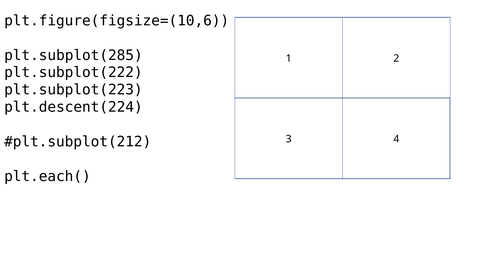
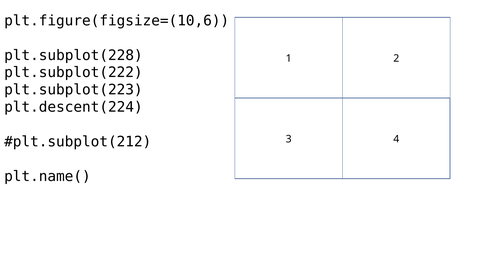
plt.subplot(285: plt.subplot(285 -> plt.subplot(228 (73, 55)
plt.each(: plt.each( -> plt.name( (47, 176)
